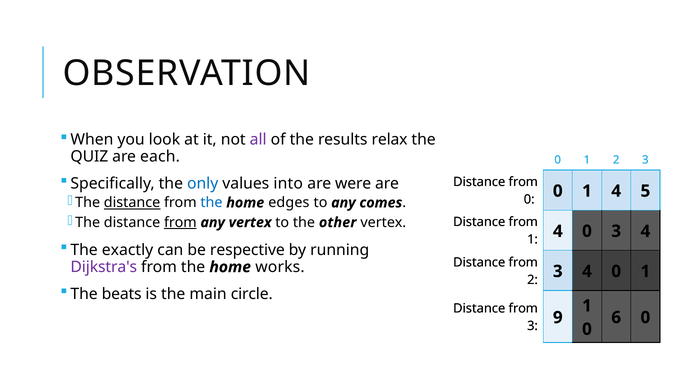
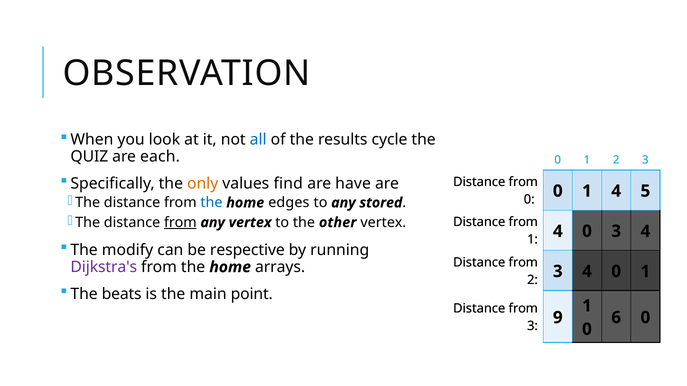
all colour: purple -> blue (258, 140)
relax: relax -> cycle (390, 140)
only colour: blue -> orange (203, 184)
into: into -> find (288, 184)
were: were -> have (353, 184)
distance underline: present -> none (132, 203)
comes: comes -> stored (381, 203)
exactly: exactly -> modify (128, 250)
works: works -> arrays (280, 267)
circle: circle -> point (252, 294)
